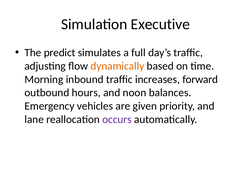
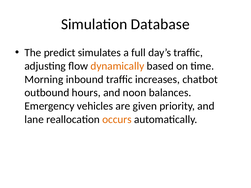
Executive: Executive -> Database (160, 24)
forward: forward -> chatbot (200, 79)
occurs colour: purple -> orange (117, 120)
